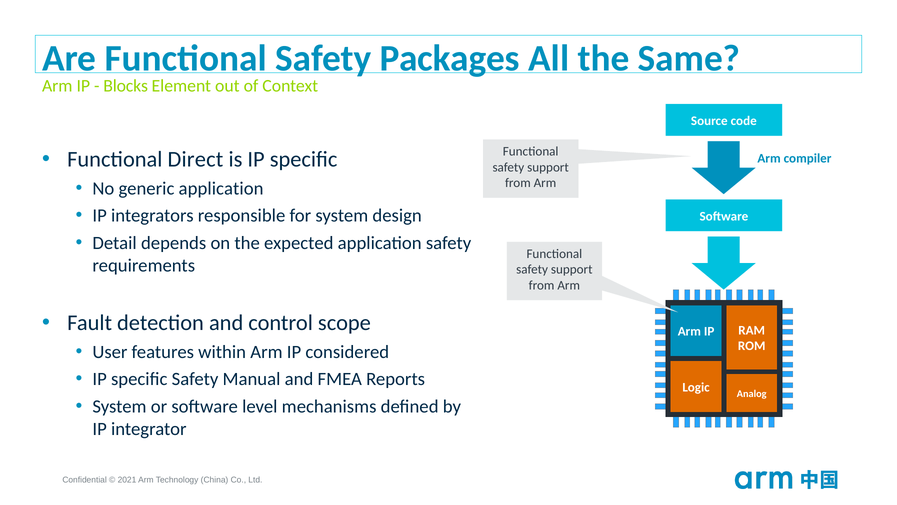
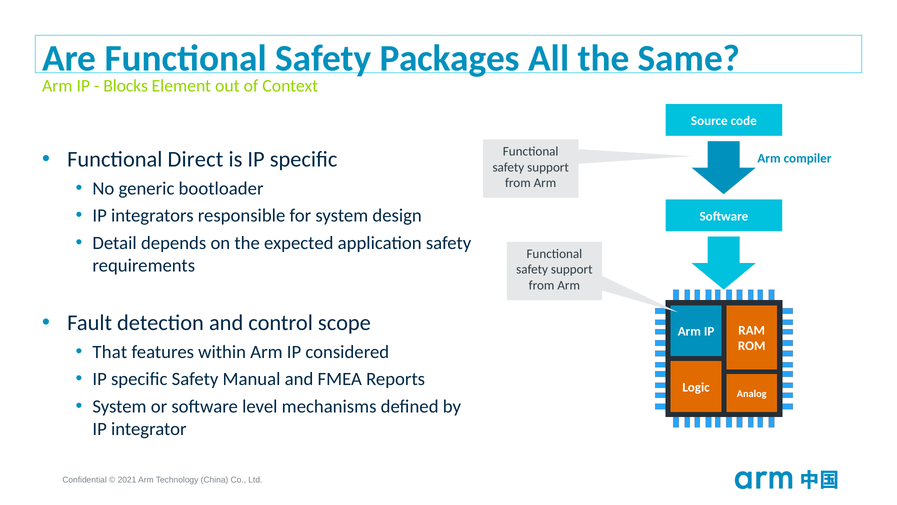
generic application: application -> bootloader (221, 189)
User: User -> That (110, 352)
